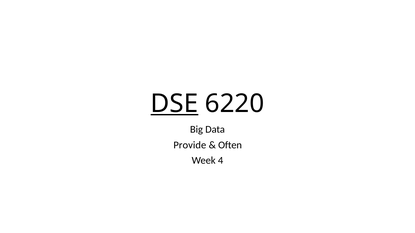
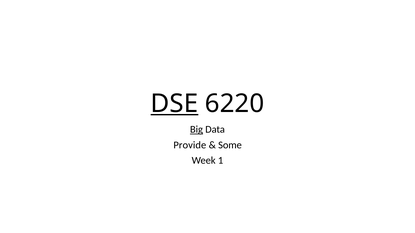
Big underline: none -> present (197, 130)
Often: Often -> Some (230, 145)
4: 4 -> 1 (221, 161)
